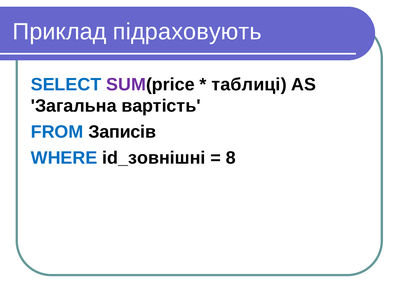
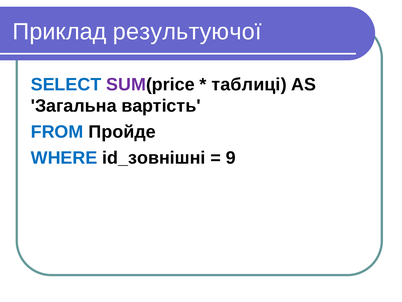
підраховують: підраховують -> результуючої (187, 32)
Записів: Записів -> Пройде (122, 132)
8: 8 -> 9 (231, 158)
